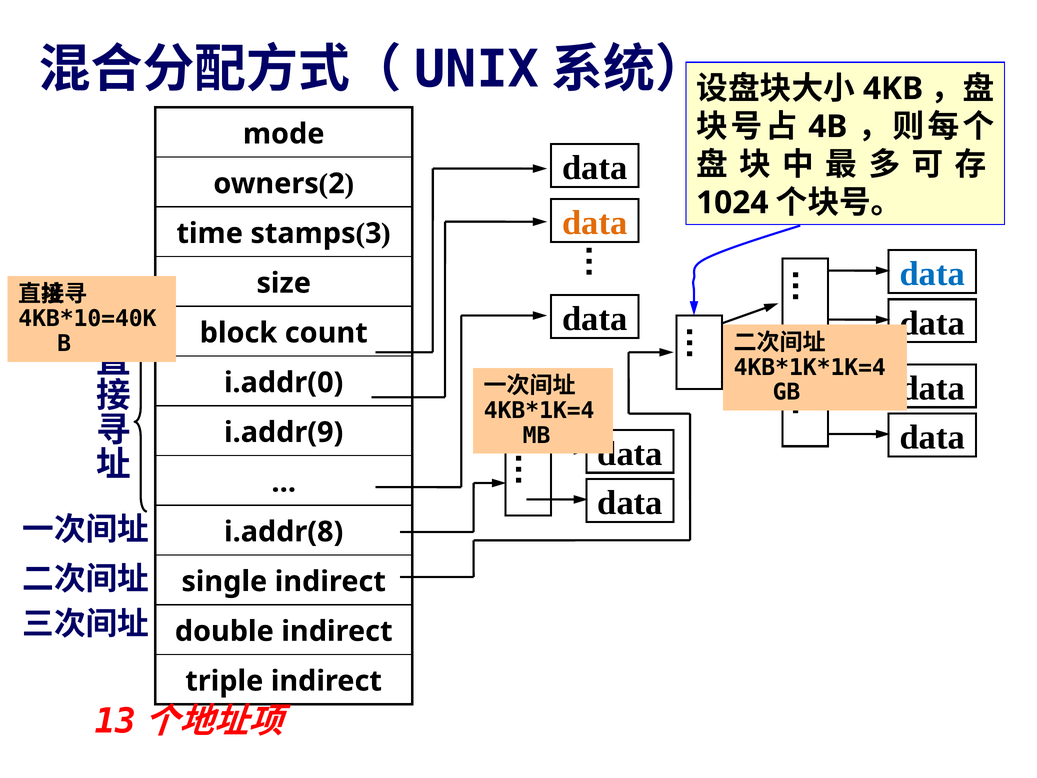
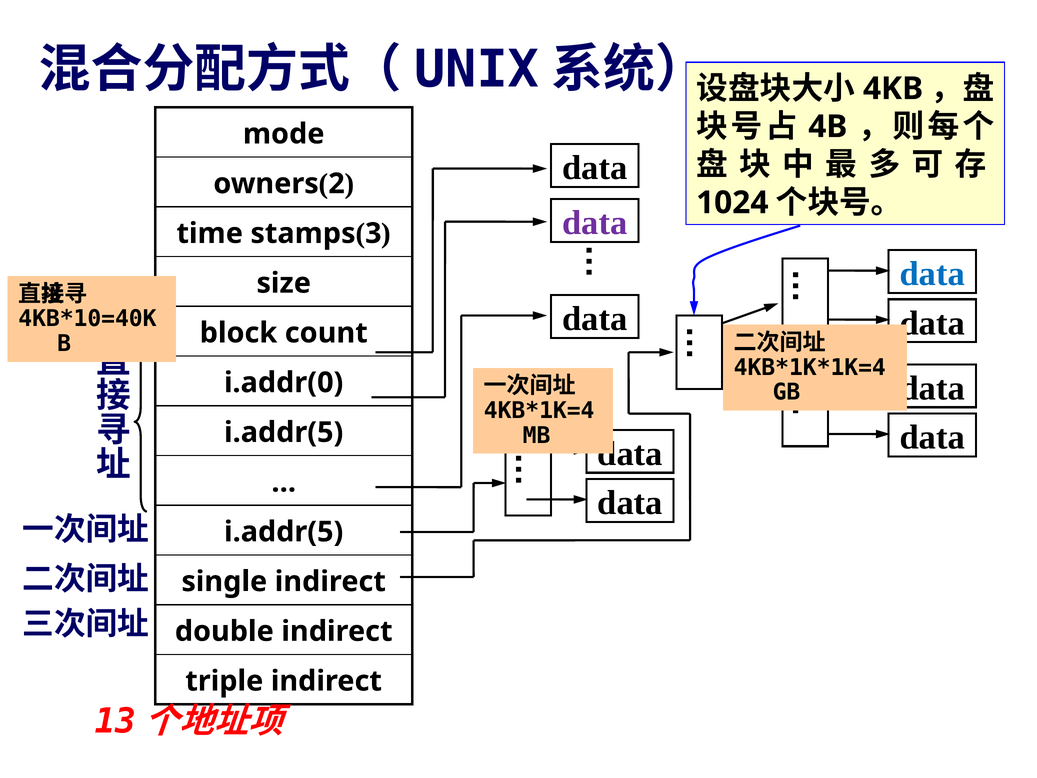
data colour: orange -> purple (595, 223)
i.addr(9: i.addr(9 -> i.addr(5 (284, 432)
i.addr(8: i.addr(8 -> i.addr(5 (284, 532)
